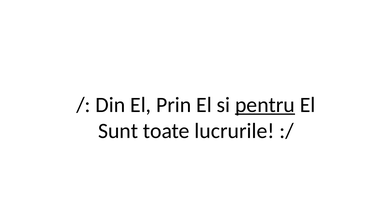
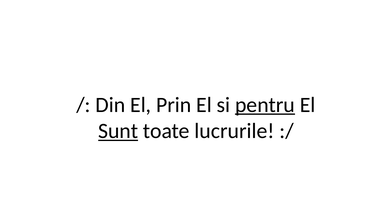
Sunt underline: none -> present (118, 131)
